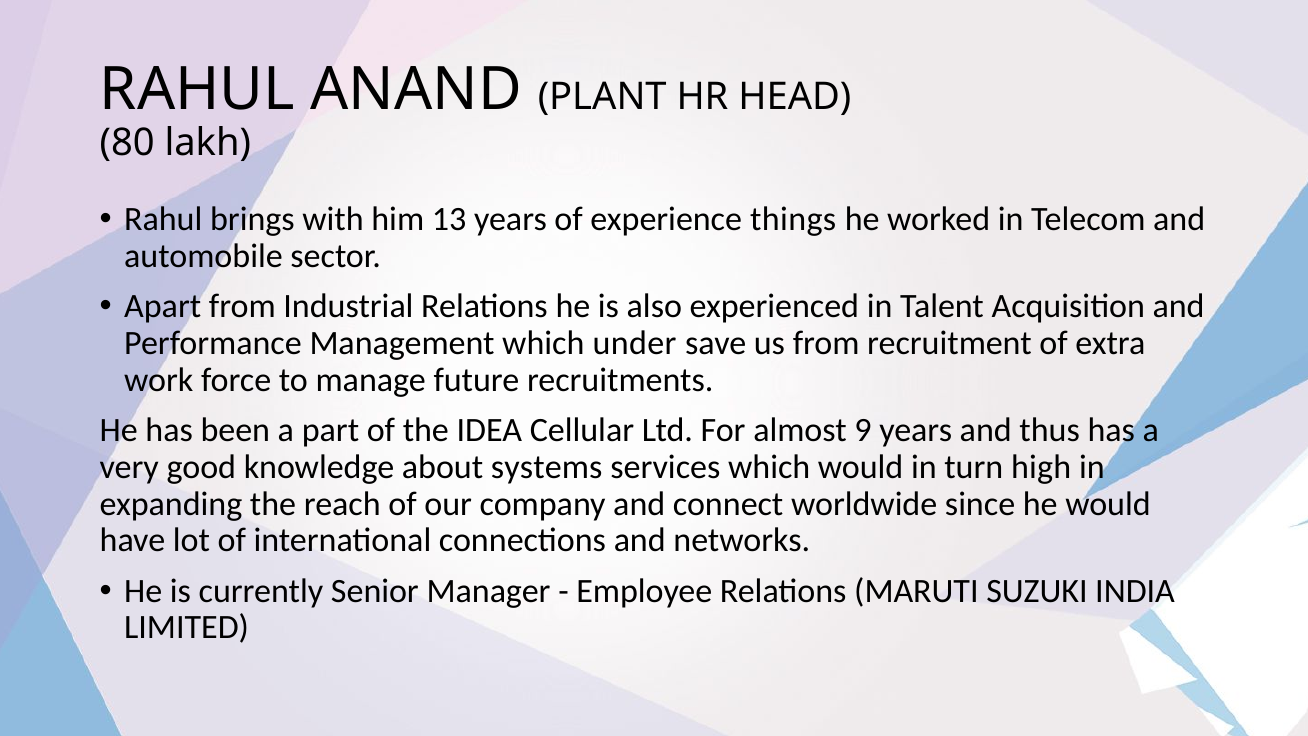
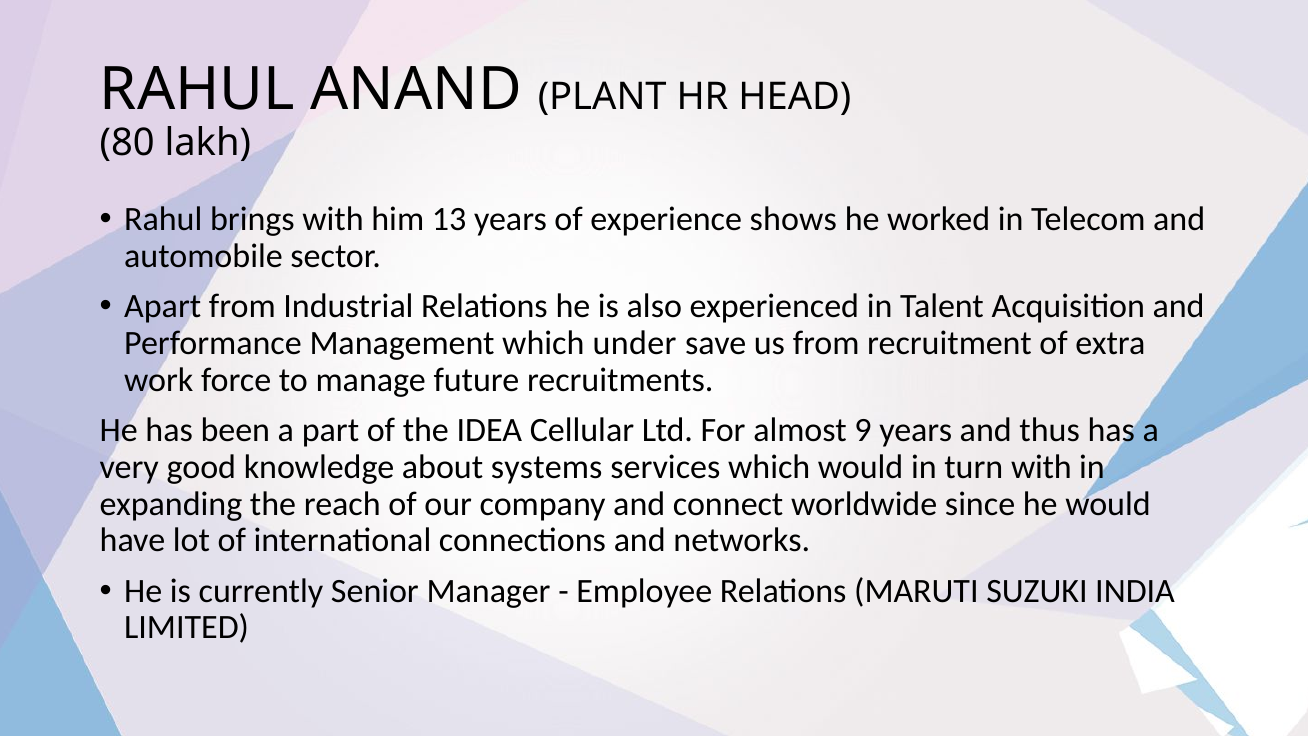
things: things -> shows (793, 219)
turn high: high -> with (1041, 467)
